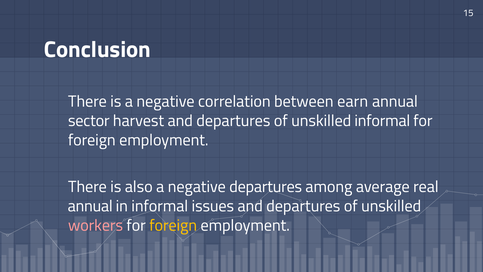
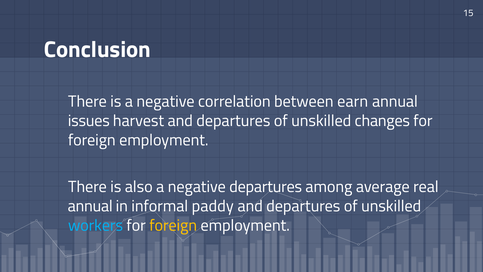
sector: sector -> issues (89, 121)
unskilled informal: informal -> changes (382, 121)
issues: issues -> paddy (213, 206)
workers colour: pink -> light blue (96, 225)
